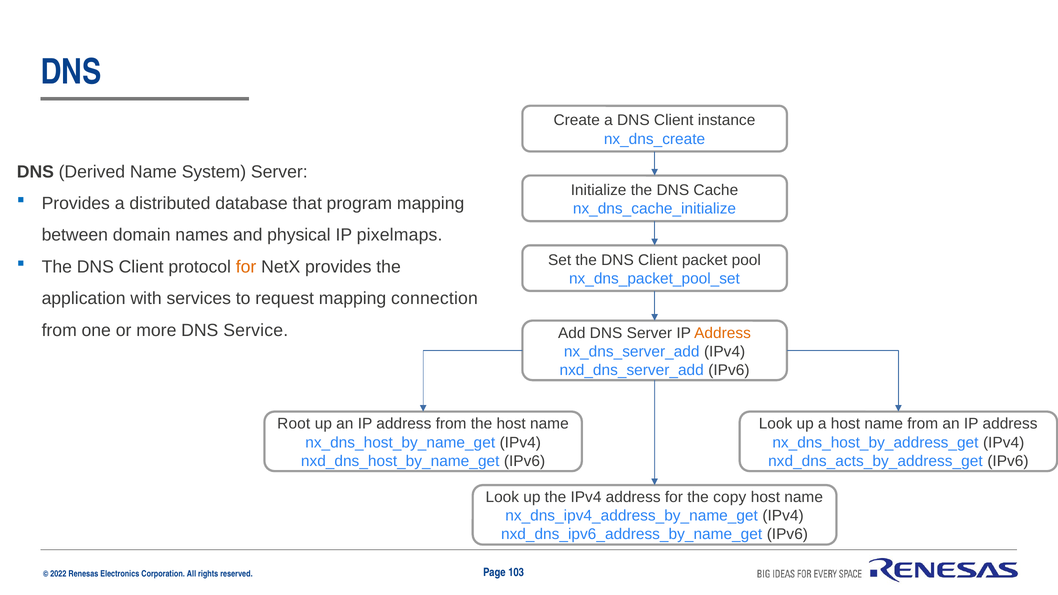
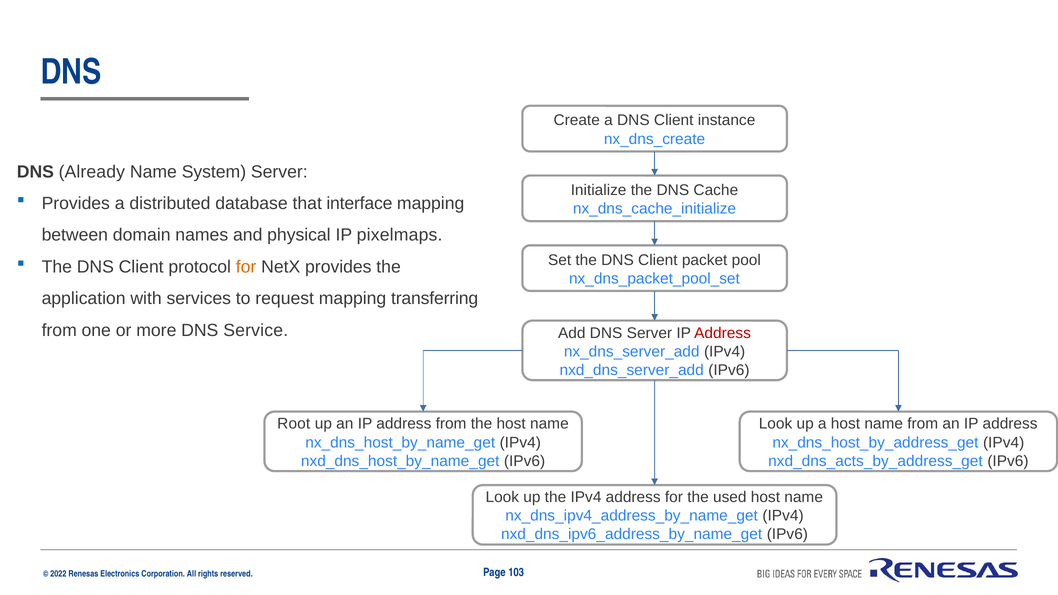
Derived: Derived -> Already (92, 172)
program: program -> interface (359, 203)
connection: connection -> transferring (435, 299)
Address colour: orange -> red (723, 333)
copy: copy -> used (730, 497)
